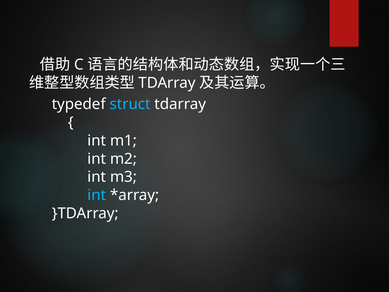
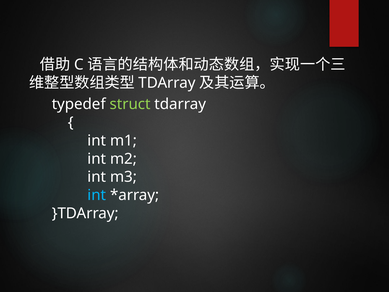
struct colour: light blue -> light green (130, 104)
